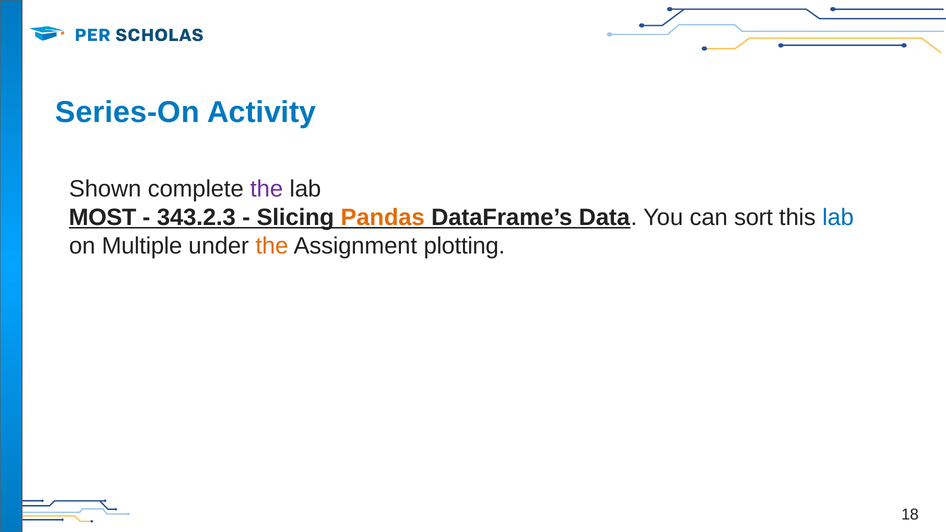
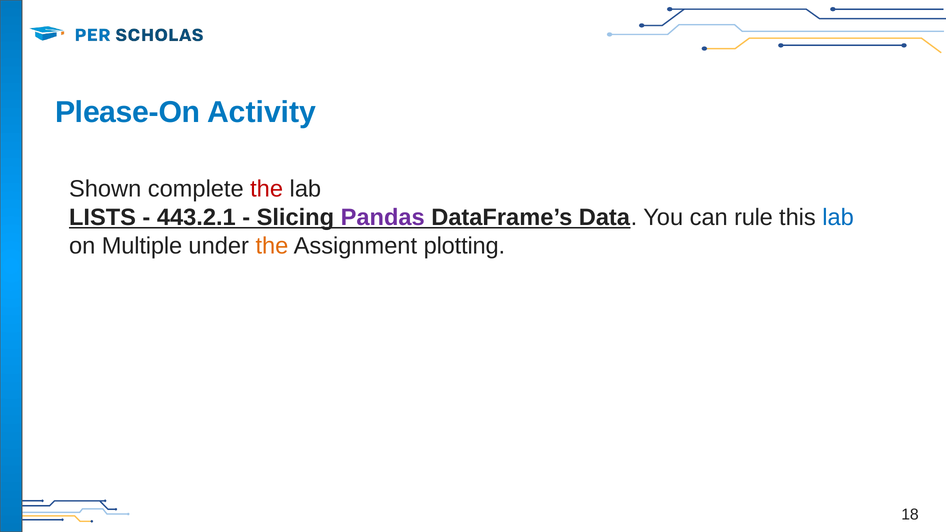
Series-On: Series-On -> Please-On (128, 112)
the colour: purple -> red (267, 189)
MOST: MOST -> LISTS (102, 217)
343.2.3: 343.2.3 -> 443.2.1 (196, 217)
Pandas colour: orange -> purple (383, 217)
sort: sort -> rule (754, 217)
